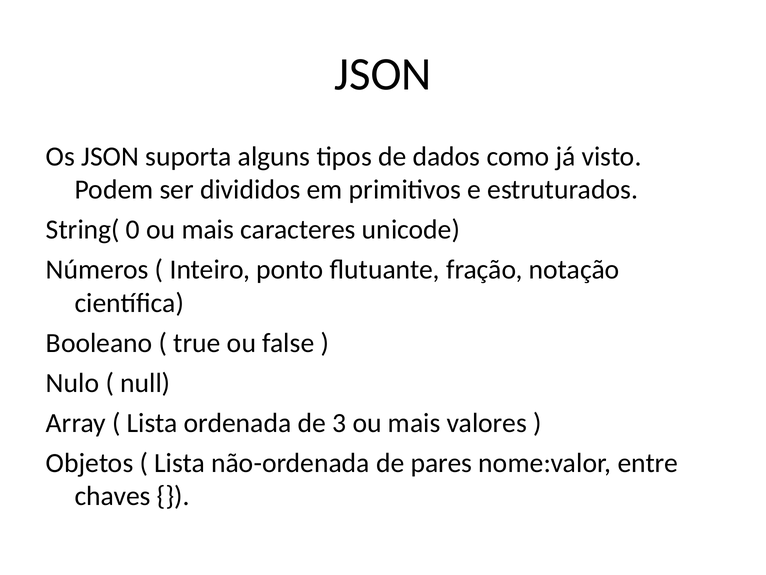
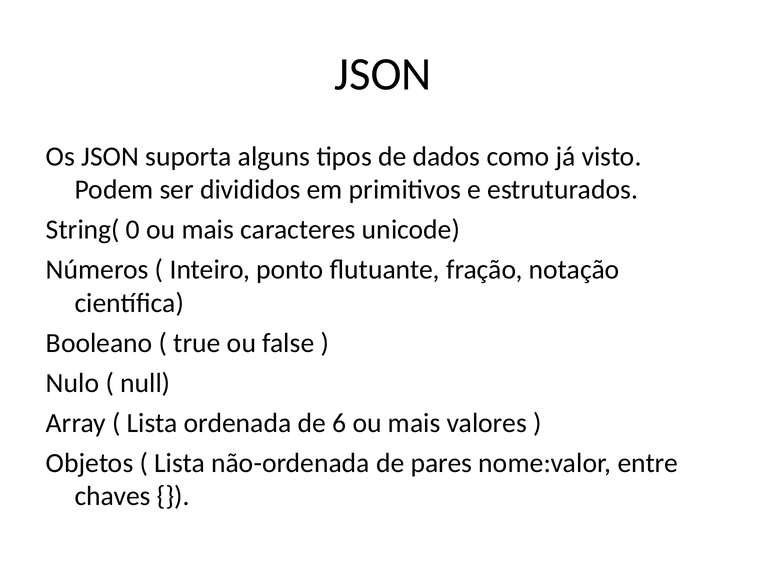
3: 3 -> 6 (339, 423)
